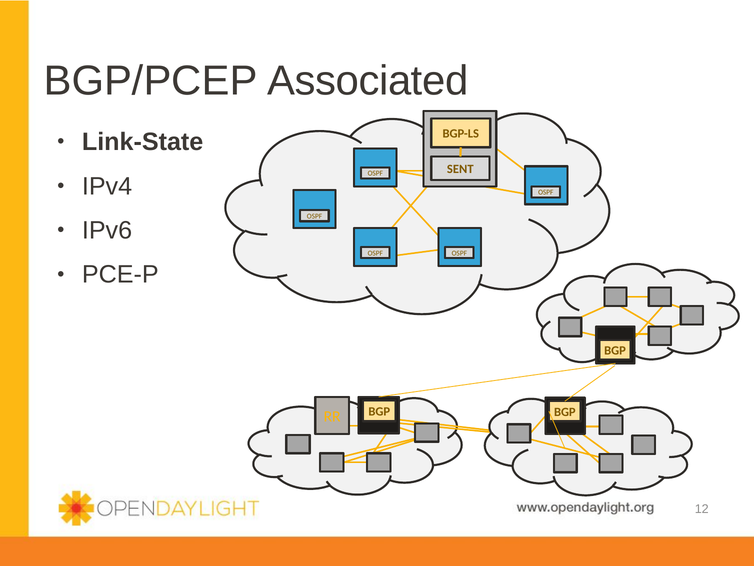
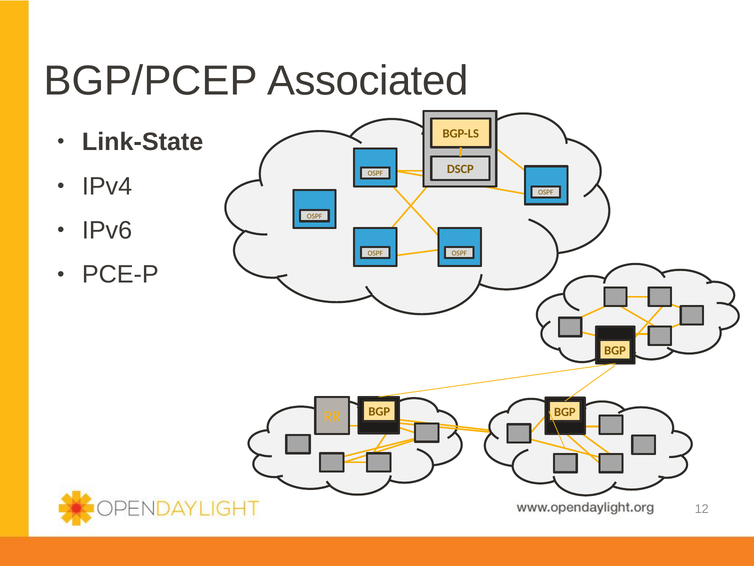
SENT: SENT -> DSCP (460, 169)
